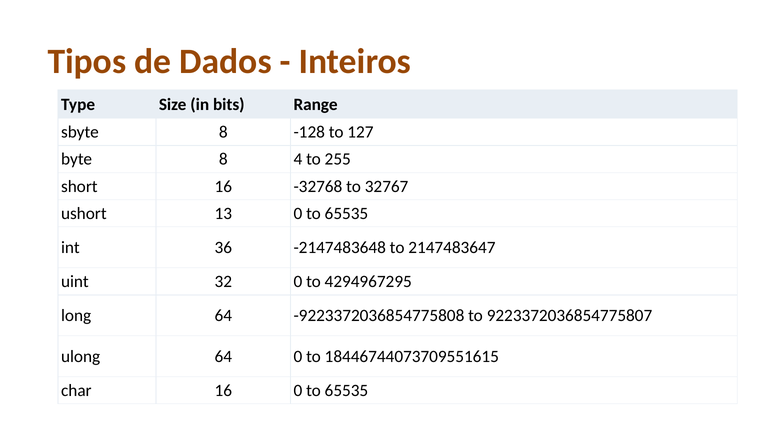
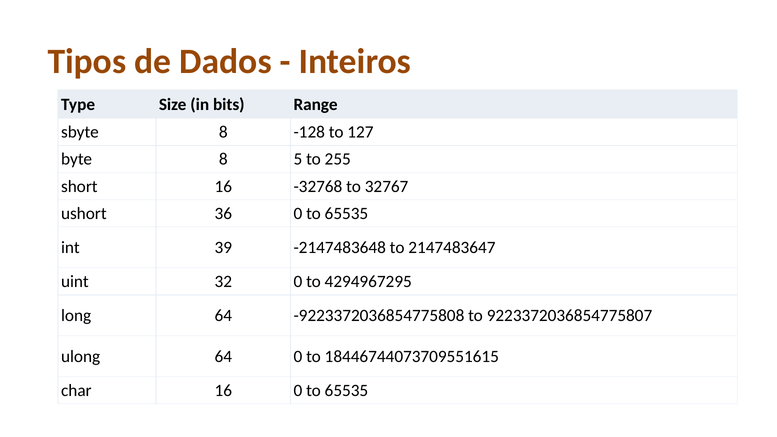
4: 4 -> 5 (298, 159)
13: 13 -> 36 (223, 214)
36: 36 -> 39 (223, 248)
